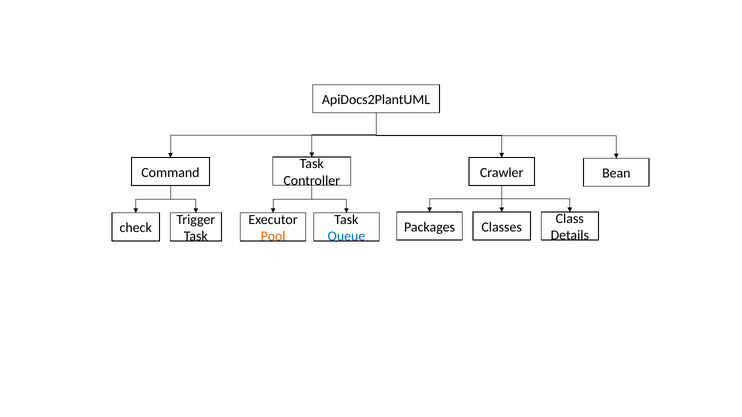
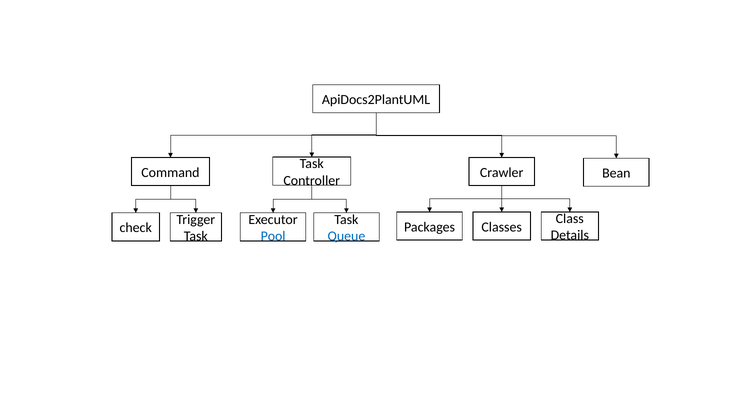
Pool colour: orange -> blue (273, 236)
